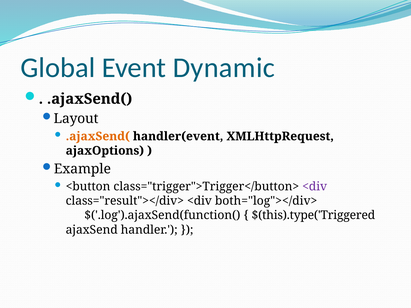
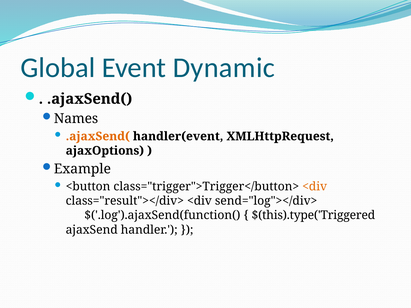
Layout: Layout -> Names (76, 119)
<div colour: purple -> orange (315, 187)
both="log"></div>: both="log"></div> -> send="log"></div> (266, 201)
